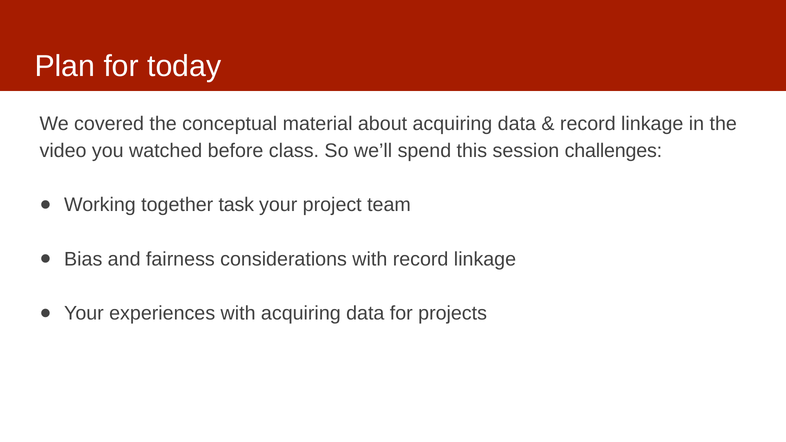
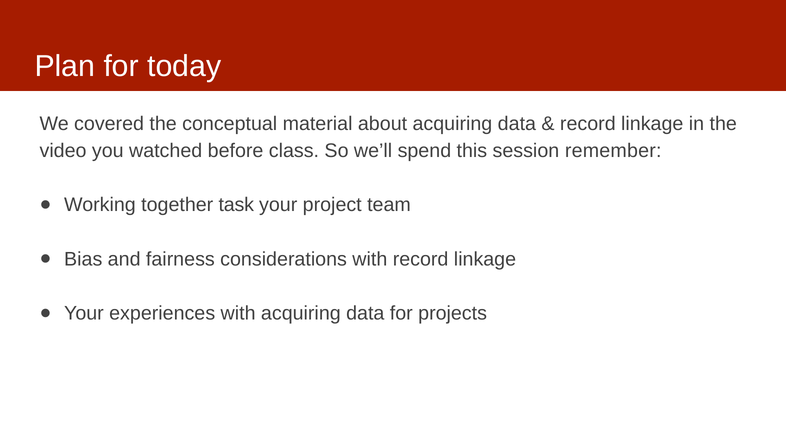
challenges: challenges -> remember (613, 151)
